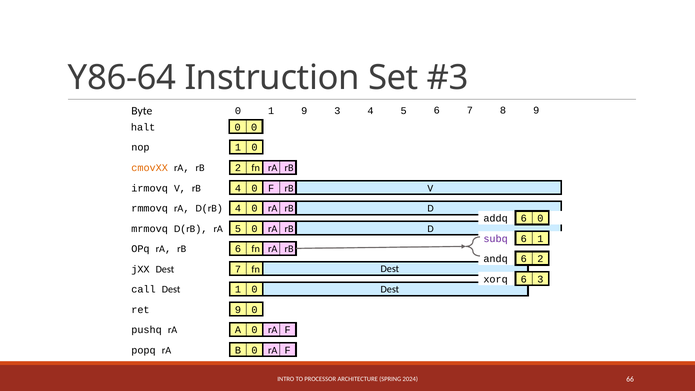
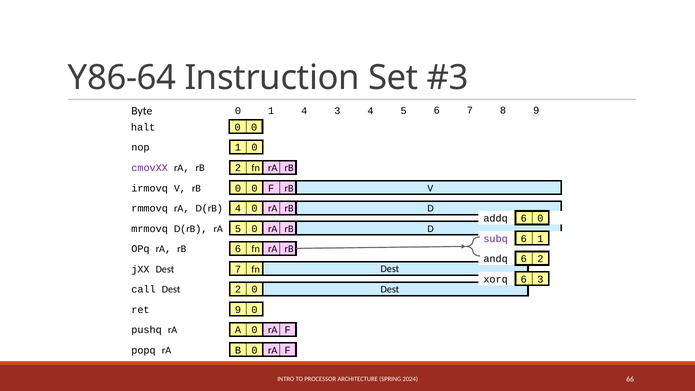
1 9: 9 -> 4 (304, 111)
cmovXX colour: orange -> purple (150, 168)
rB 4: 4 -> 0 (238, 188)
Dest 1: 1 -> 2 (238, 290)
